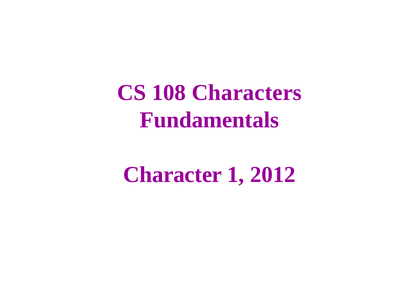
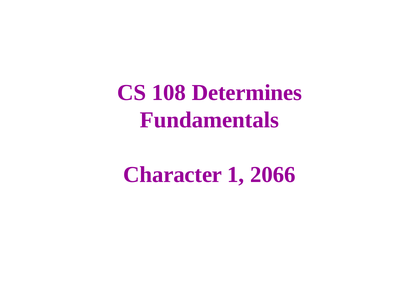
Characters: Characters -> Determines (247, 93)
2012: 2012 -> 2066 (273, 175)
